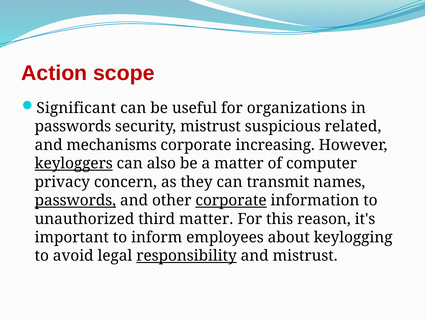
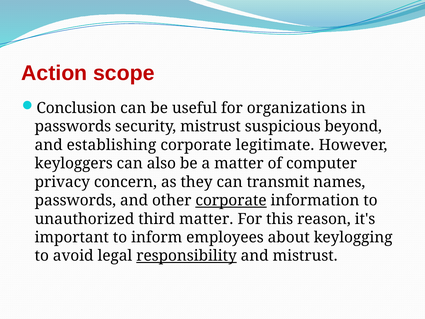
Significant: Significant -> Conclusion (76, 108)
related: related -> beyond (353, 126)
mechanisms: mechanisms -> establishing (111, 145)
increasing: increasing -> legitimate (275, 145)
keyloggers underline: present -> none (74, 163)
passwords underline: present -> none (75, 200)
